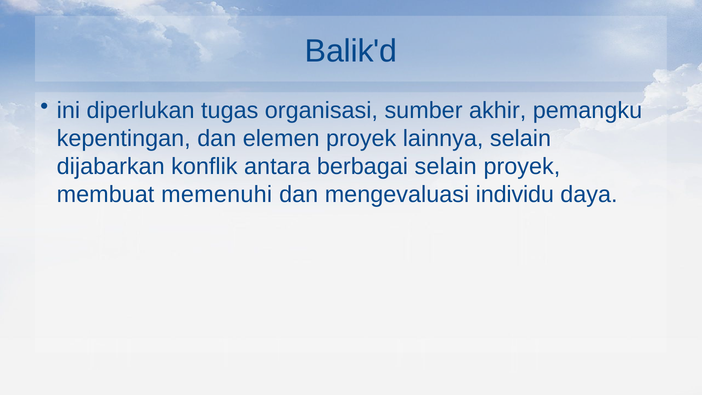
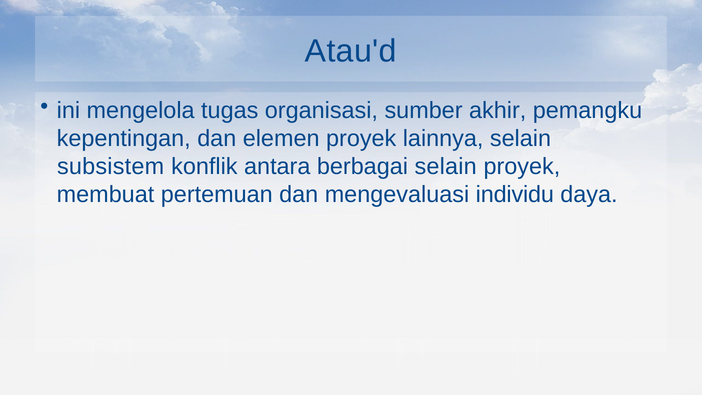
Balik'd: Balik'd -> Atau'd (351, 51)
diperlukan: diperlukan -> mengelola (141, 110)
dijabarkan: dijabarkan -> subsistem (111, 167)
memenuhi: memenuhi -> pertemuan (217, 195)
